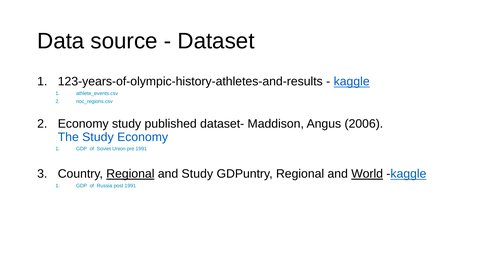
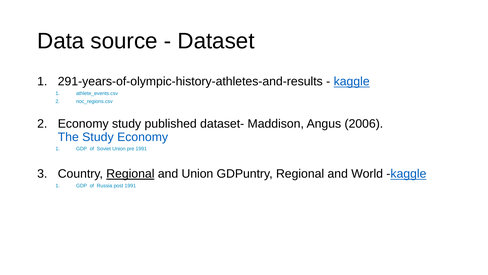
123-years-of-olympic-history-athletes-and-results: 123-years-of-olympic-history-athletes-and-results -> 291-years-of-olympic-history-athletes-and-results (190, 81)
and Study: Study -> Union (197, 174)
World underline: present -> none (367, 174)
